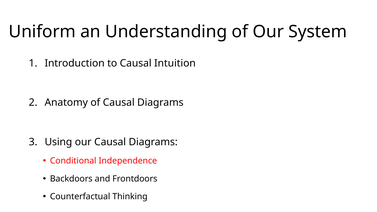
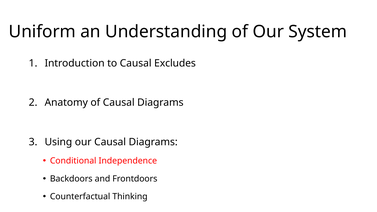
Intuition: Intuition -> Excludes (175, 63)
